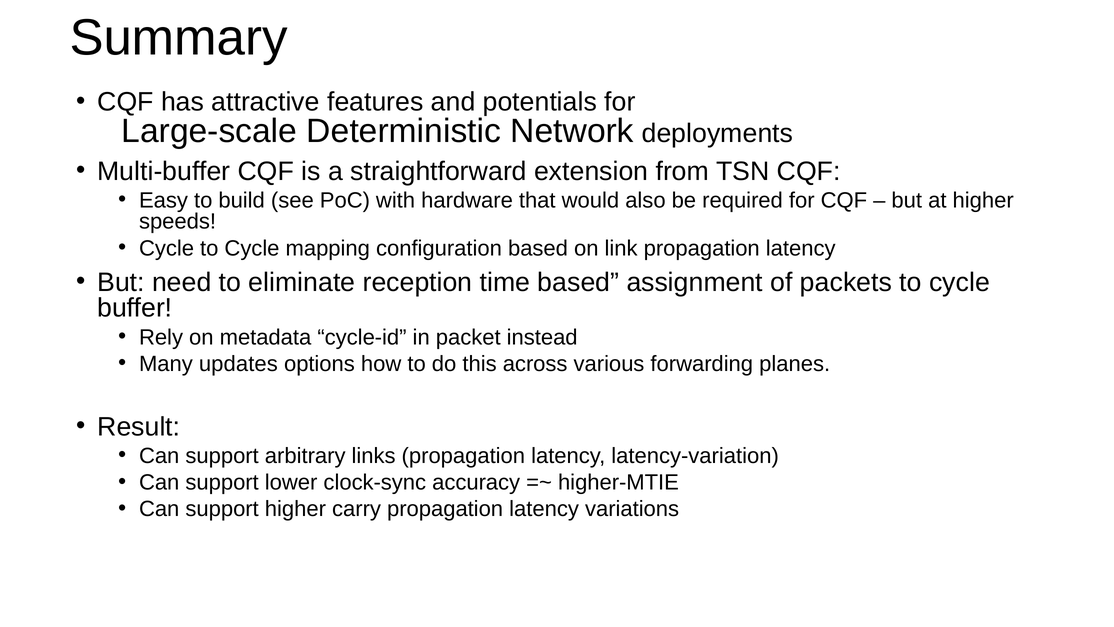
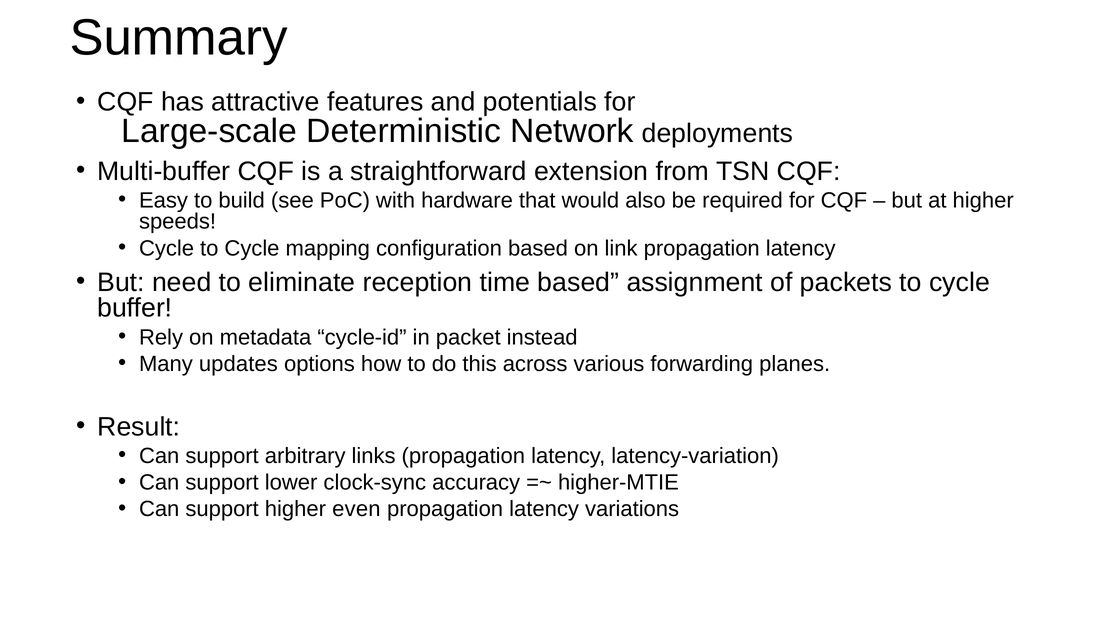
carry: carry -> even (356, 509)
